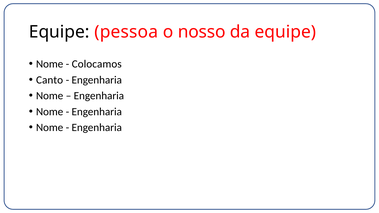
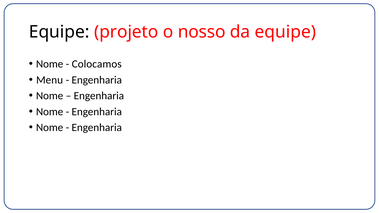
pessoa: pessoa -> projeto (126, 32)
Canto: Canto -> Menu (50, 80)
